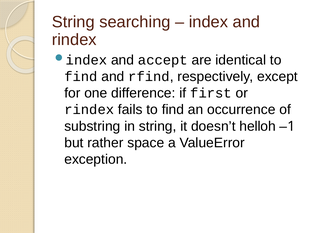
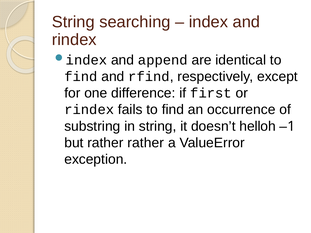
accept: accept -> append (163, 60)
rather space: space -> rather (146, 143)
